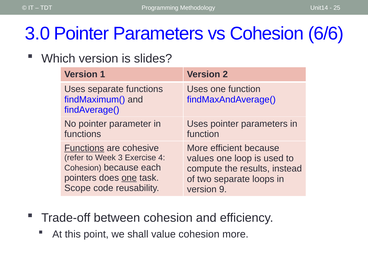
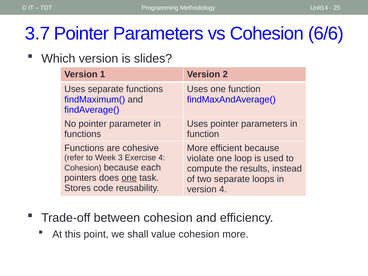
3.0: 3.0 -> 3.7 (38, 33)
Functions underline: present -> none (84, 148)
values: values -> violate (200, 158)
Scope: Scope -> Stores (78, 188)
version 9: 9 -> 4 (223, 189)
